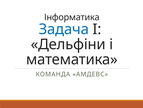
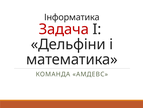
Задача colour: blue -> red (64, 29)
